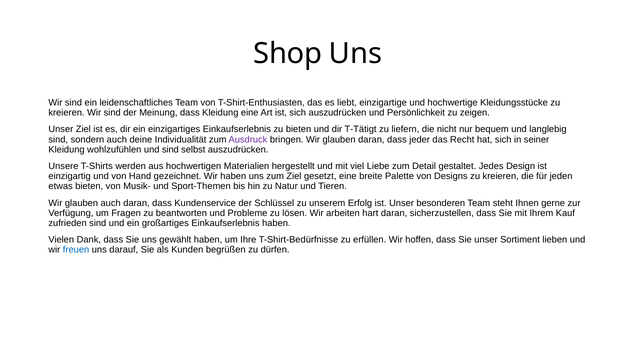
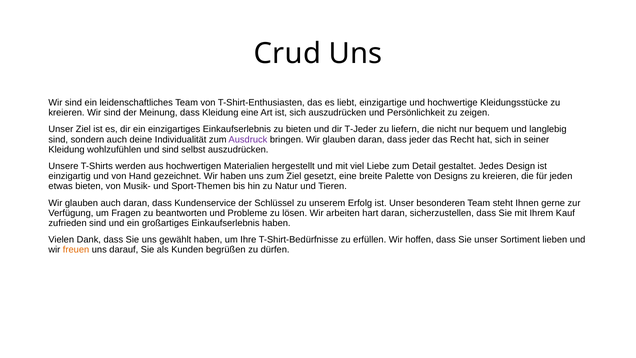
Shop: Shop -> Crud (287, 53)
T-Tätigt: T-Tätigt -> T-Jeder (361, 129)
freuen colour: blue -> orange (76, 250)
